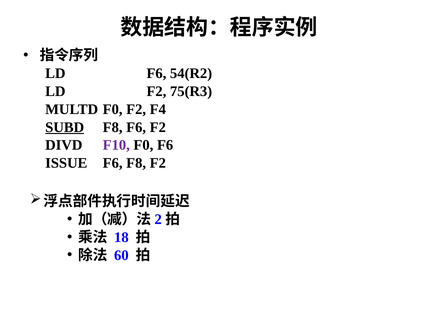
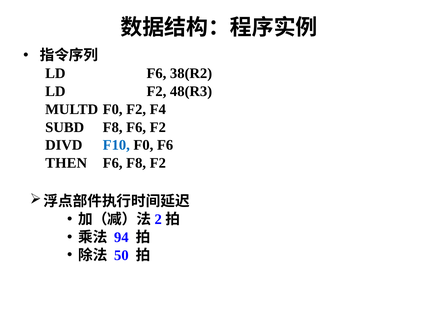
54(R2: 54(R2 -> 38(R2 (191, 74)
75(R3: 75(R3 -> 48(R3 (191, 91)
SUBD underline: present -> none (65, 127)
F10 colour: purple -> blue (116, 145)
ISSUE: ISSUE -> THEN (66, 163)
18: 18 -> 94 (121, 238)
60: 60 -> 50 (121, 256)
